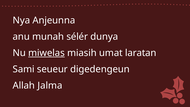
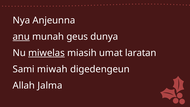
anu underline: none -> present (21, 37)
sélér: sélér -> geus (77, 37)
seueur: seueur -> miwah (52, 69)
